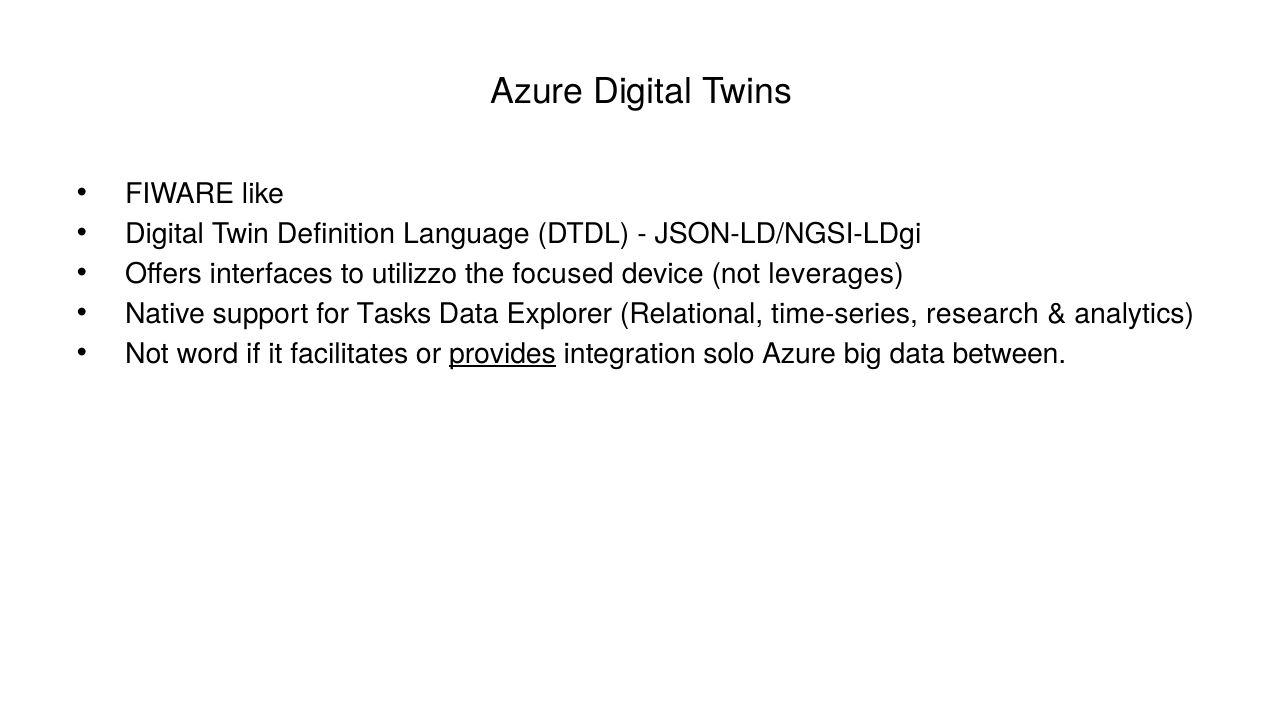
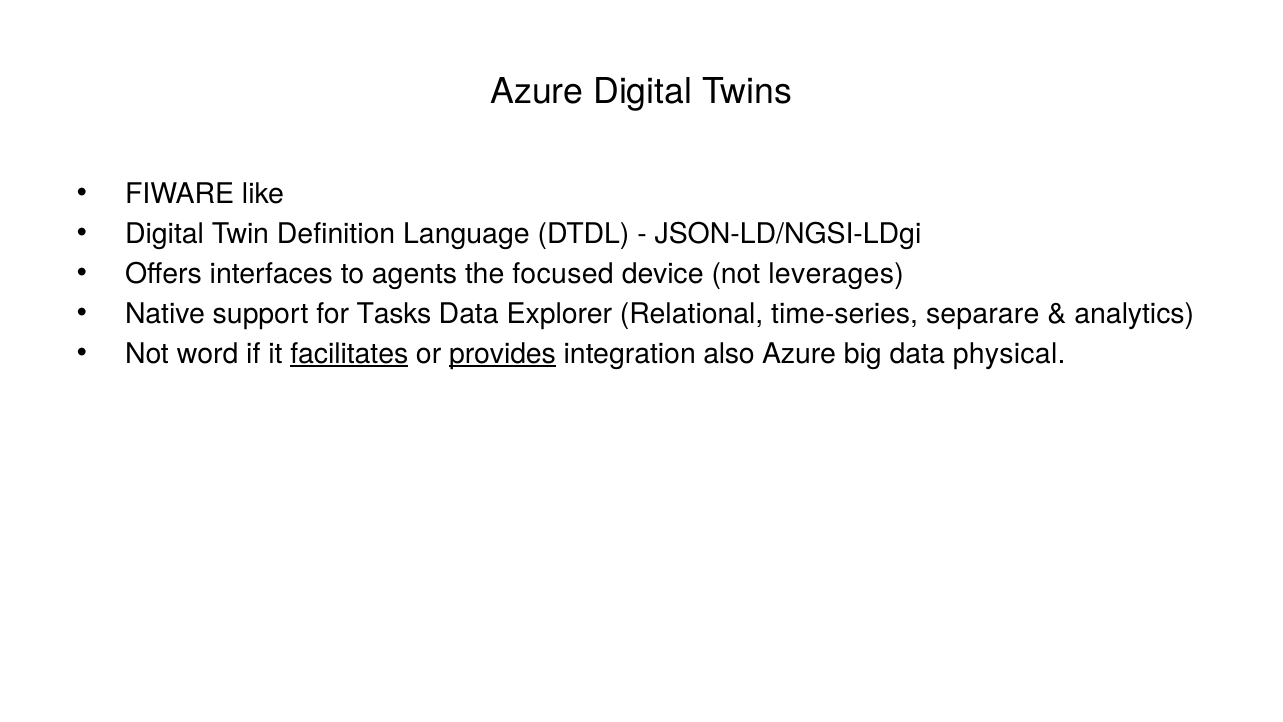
utilizzo: utilizzo -> agents (415, 274)
research: research -> separare (983, 314)
facilitates underline: none -> present (349, 354)
solo: solo -> also (729, 354)
between: between -> physical (1009, 354)
